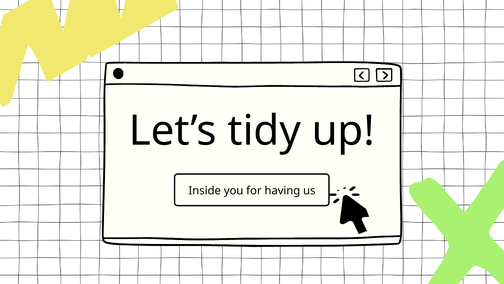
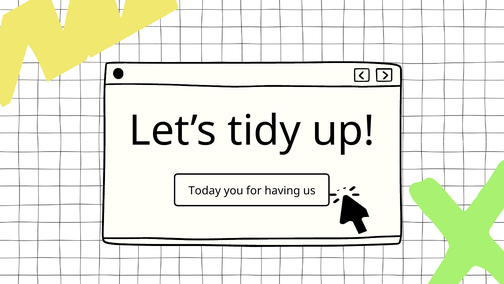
Inside: Inside -> Today (205, 190)
